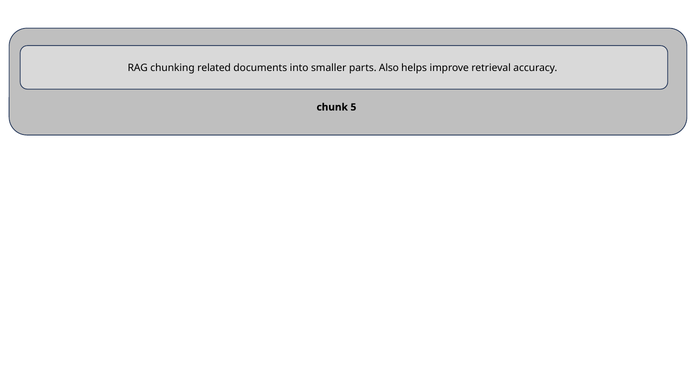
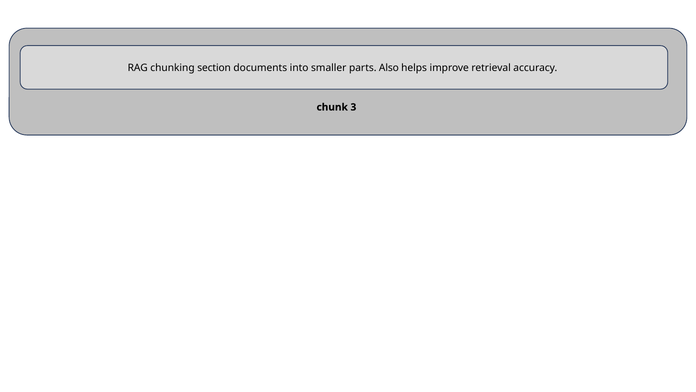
related: related -> section (214, 68)
5: 5 -> 3 (353, 107)
